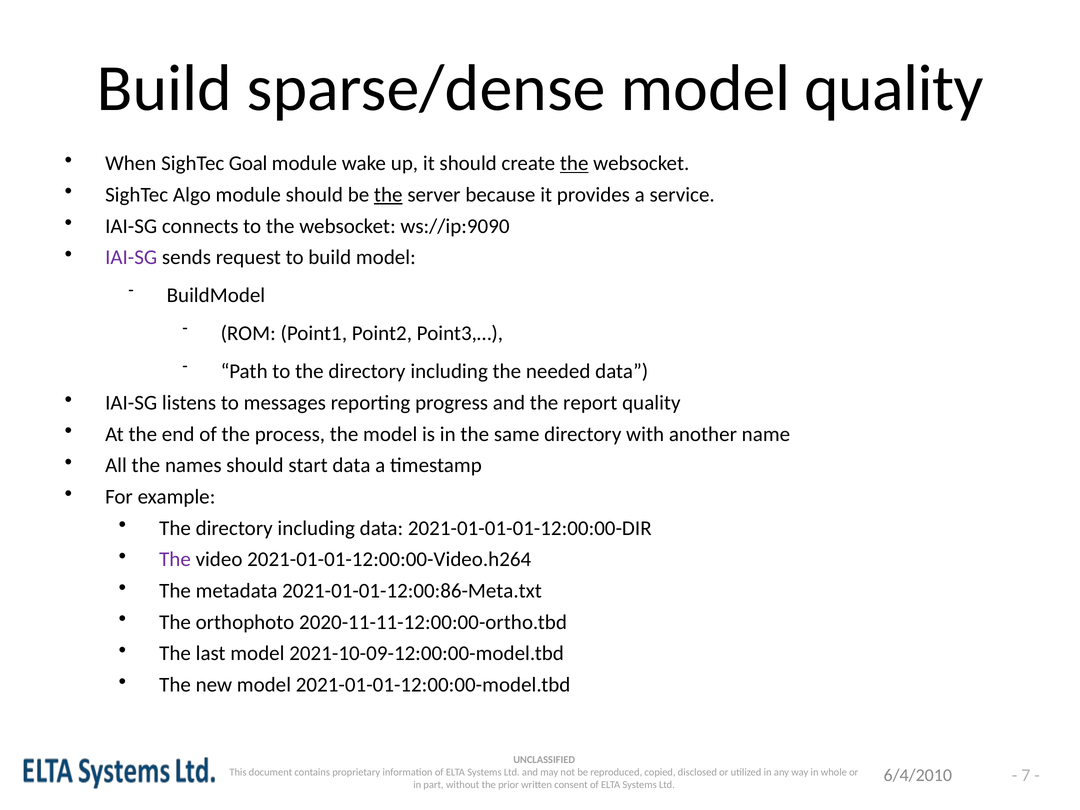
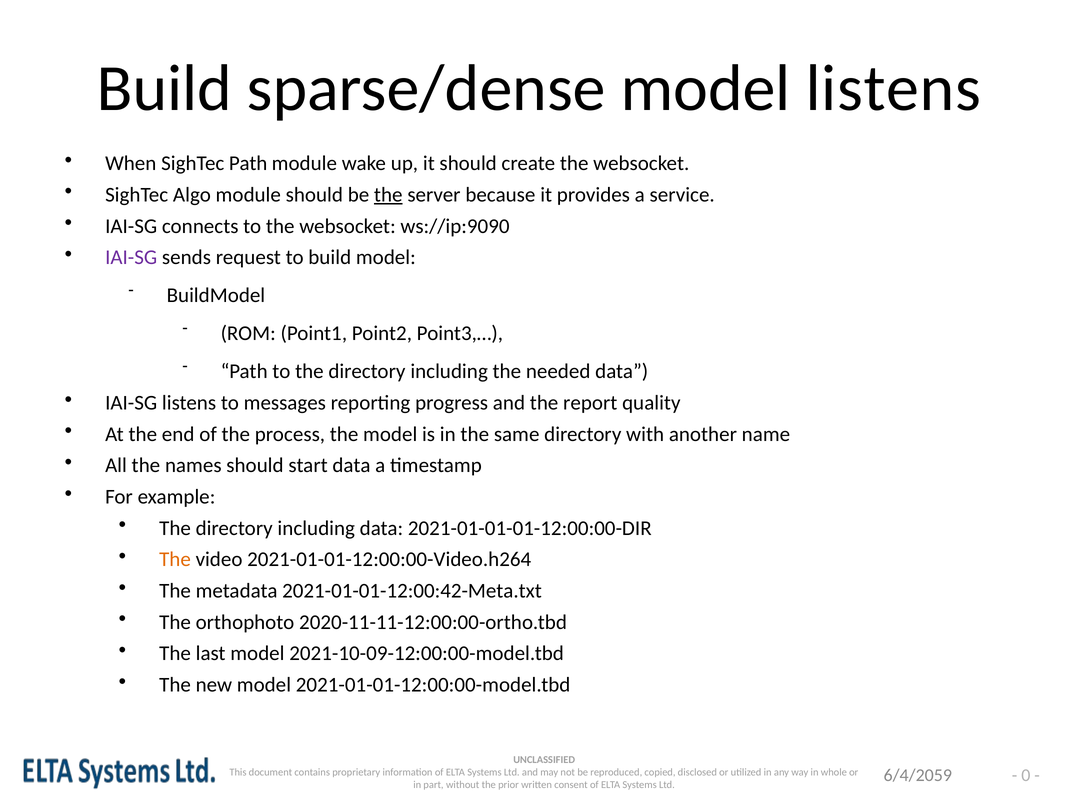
model quality: quality -> listens (893, 88)
SighTec Goal: Goal -> Path (248, 163)
the underline: present -> none (574, 163)
The colour: purple -> orange (175, 559)
2021-01-01-12:00:86-Meta.txt: 2021-01-01-12:00:86-Meta.txt -> 2021-01-01-12:00:42-Meta.txt (412, 591)
6/4/2010: 6/4/2010 -> 6/4/2059 (918, 775)
7: 7 -> 0 (1026, 775)
